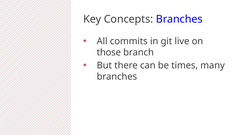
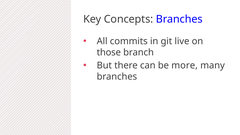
times: times -> more (185, 65)
